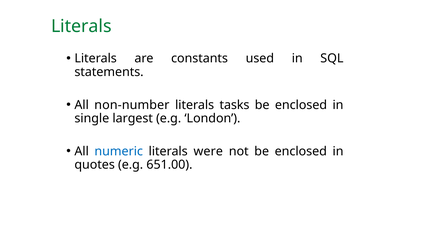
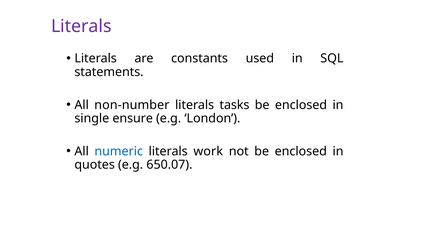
Literals colour: green -> purple (81, 26)
largest: largest -> ensure (133, 118)
were: were -> work (208, 151)
651.00: 651.00 -> 650.07 (169, 165)
